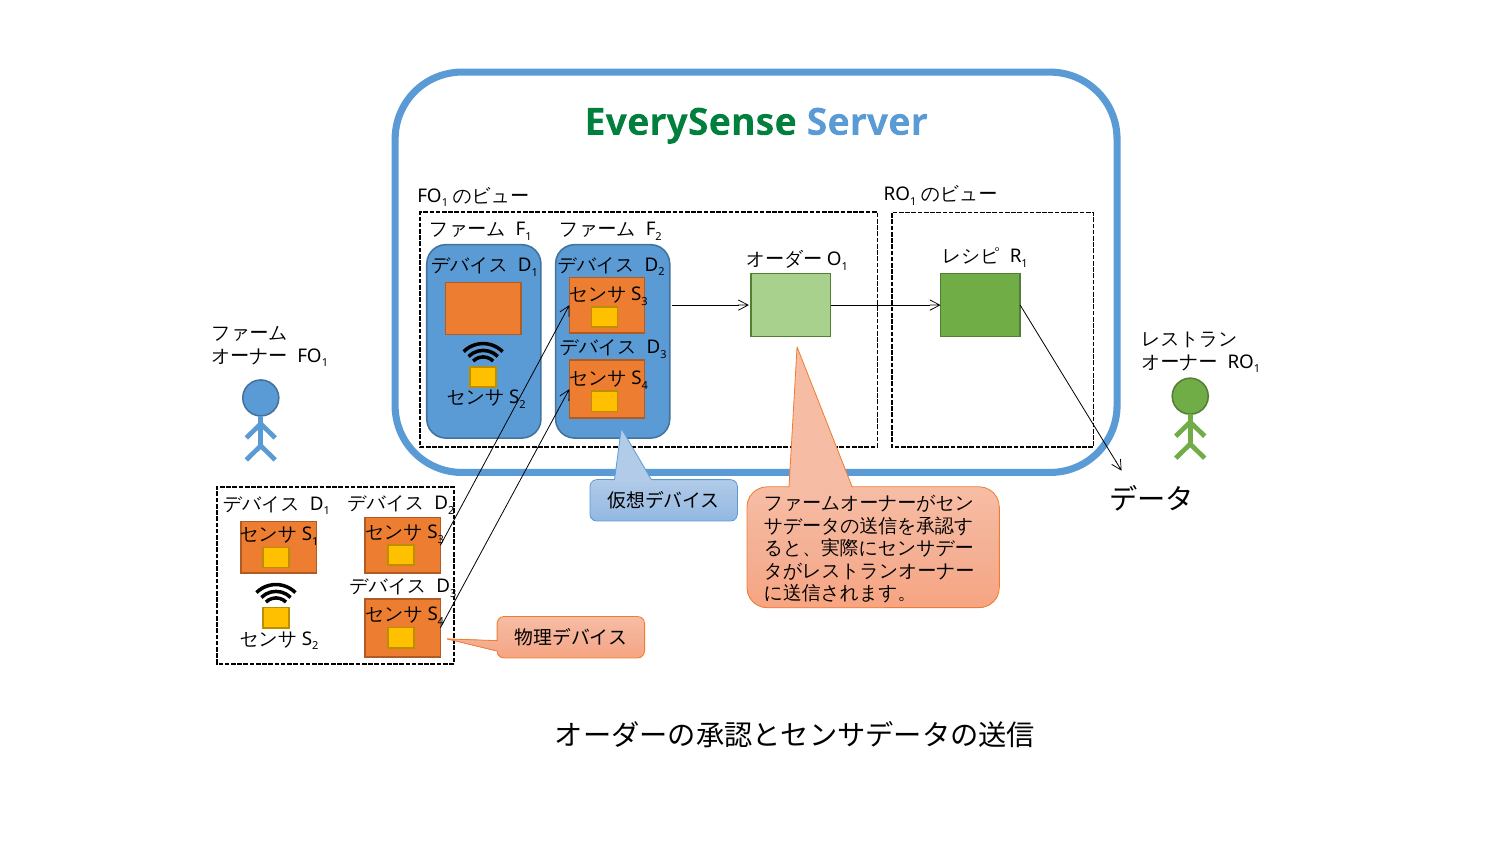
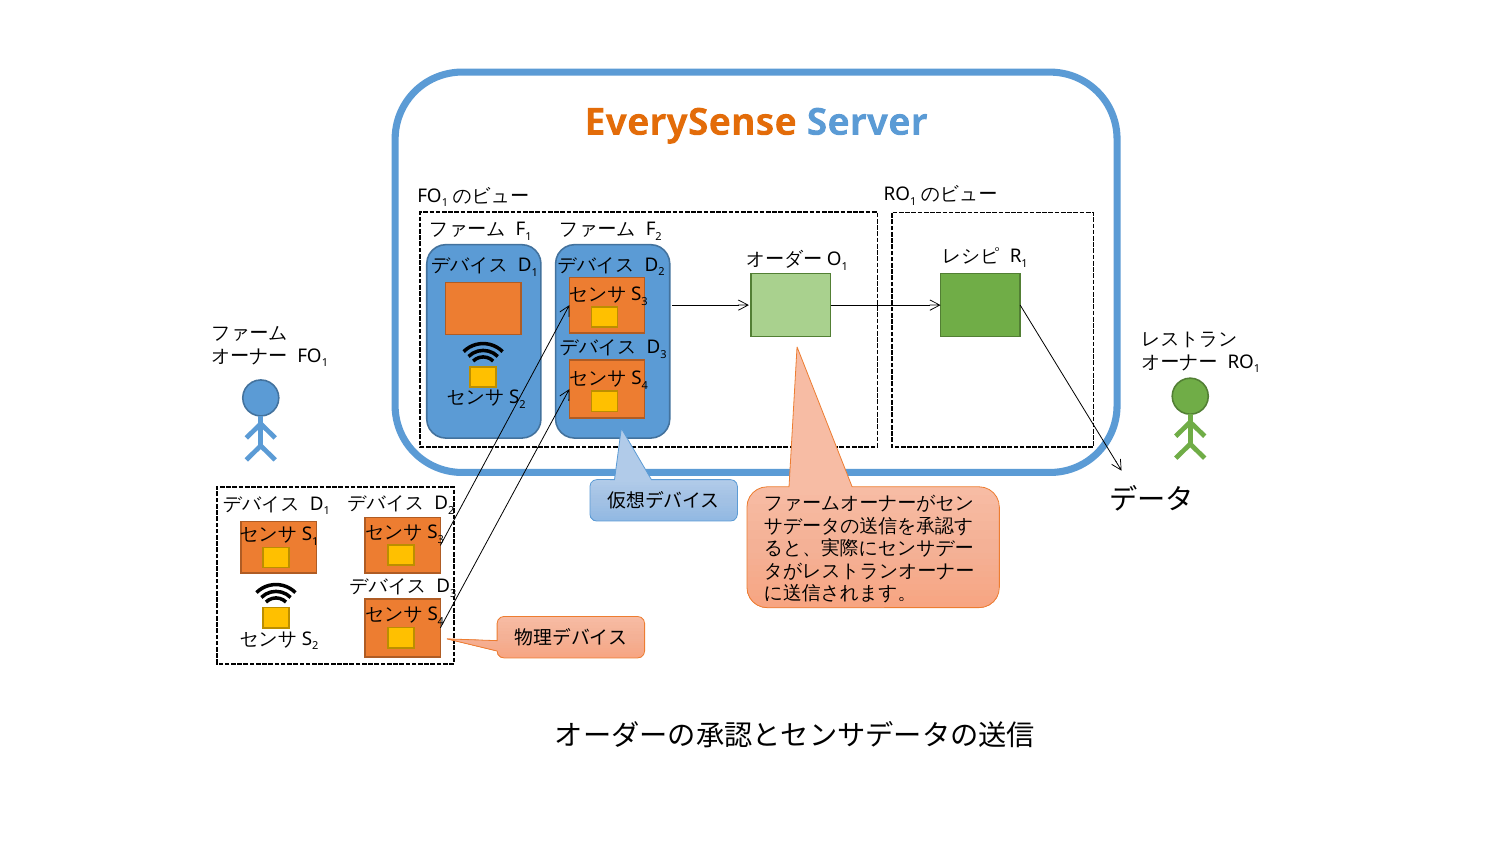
EverySense colour: green -> orange (691, 123)
